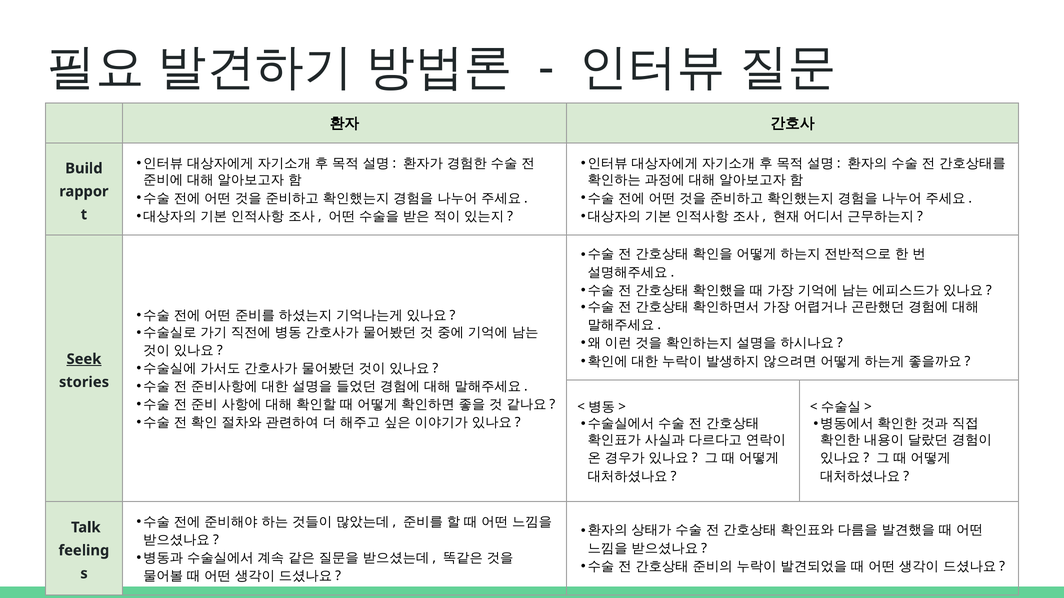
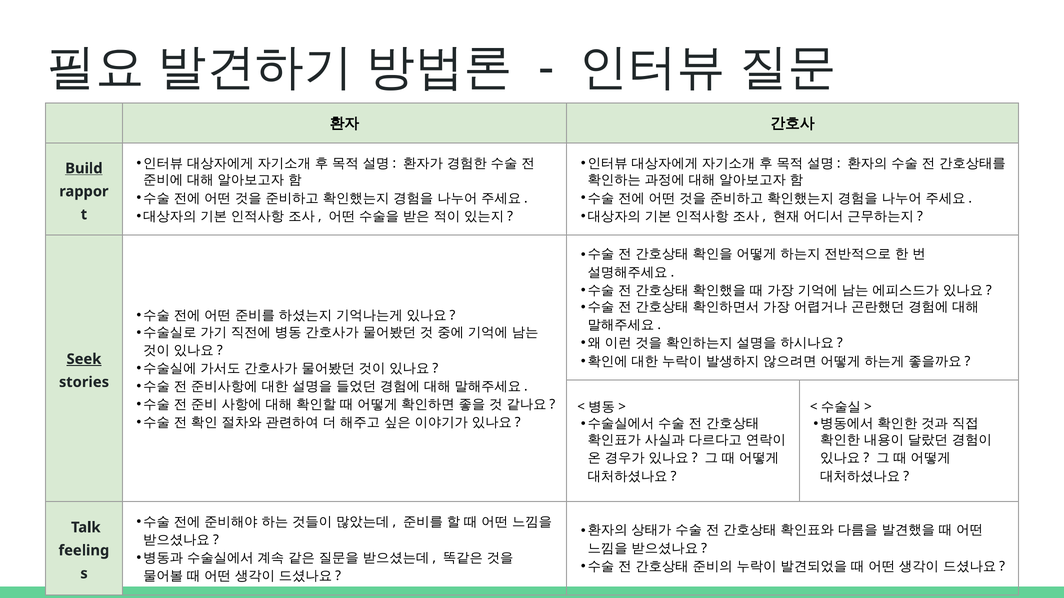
Build underline: none -> present (84, 169)
